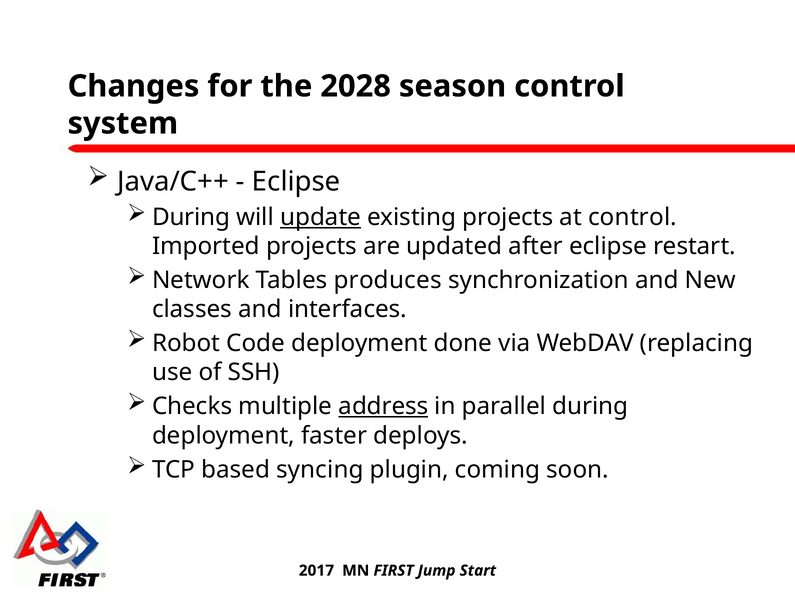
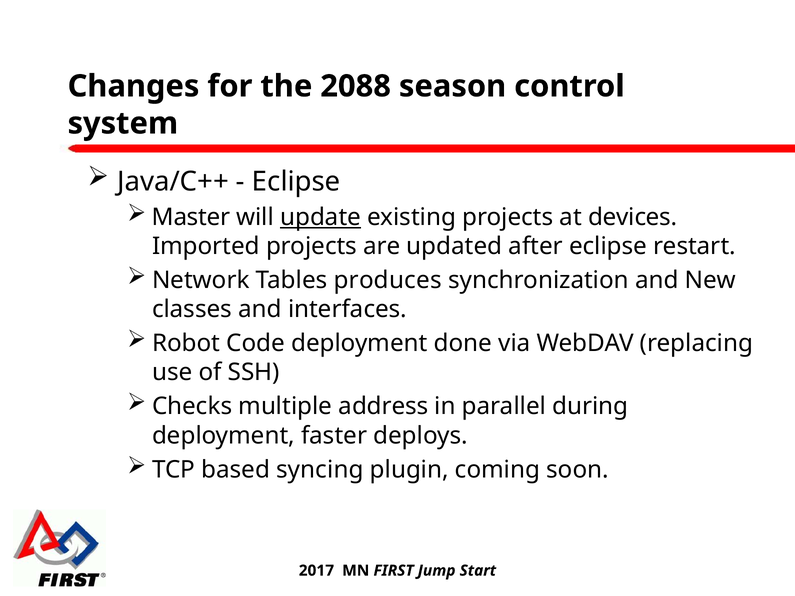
2028: 2028 -> 2088 (356, 86)
During: During -> Master (191, 217)
at control: control -> devices (633, 217)
address underline: present -> none (383, 407)
